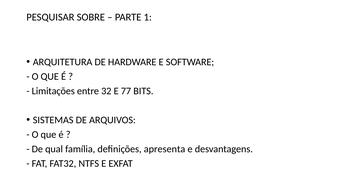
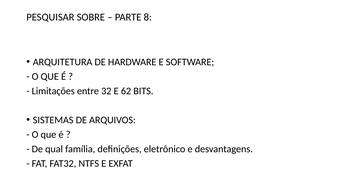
1: 1 -> 8 (148, 17)
77: 77 -> 62 (126, 91)
apresenta: apresenta -> eletrônico (165, 149)
